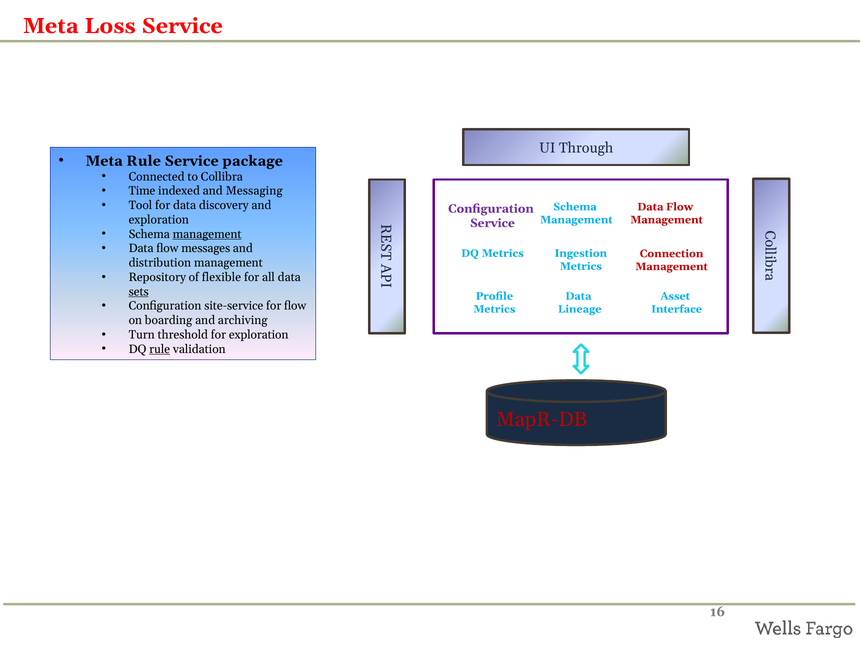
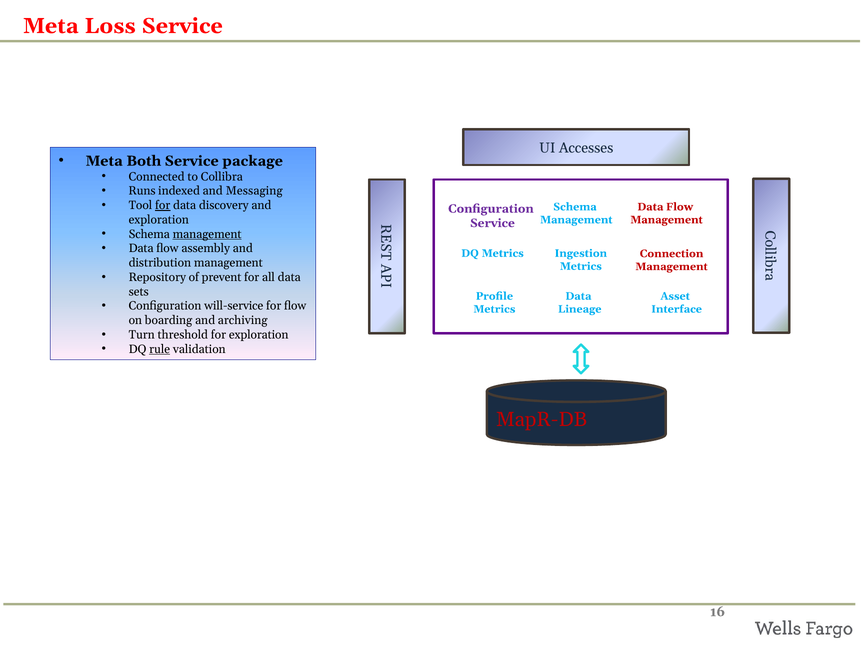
Through: Through -> Accesses (586, 148)
Meta Rule: Rule -> Both (144, 161)
Time: Time -> Runs (142, 191)
for underline: none -> present (163, 205)
messages: messages -> assembly (206, 248)
flexible: flexible -> prevent (222, 277)
sets underline: present -> none (139, 292)
site-service: site-service -> will-service (234, 306)
